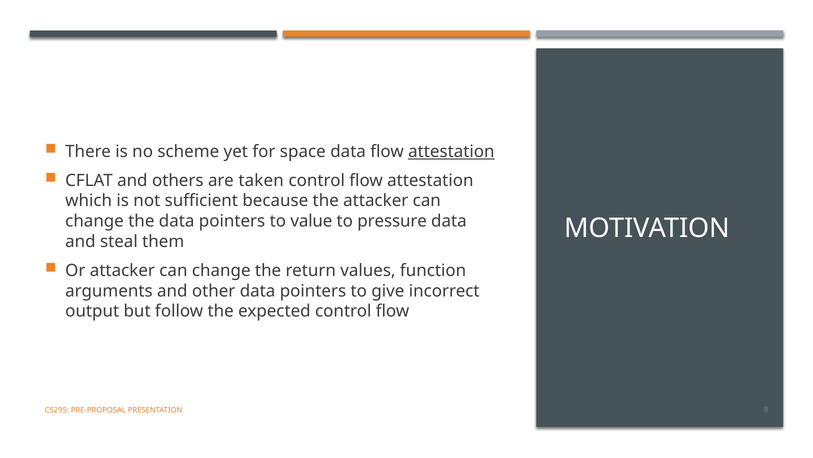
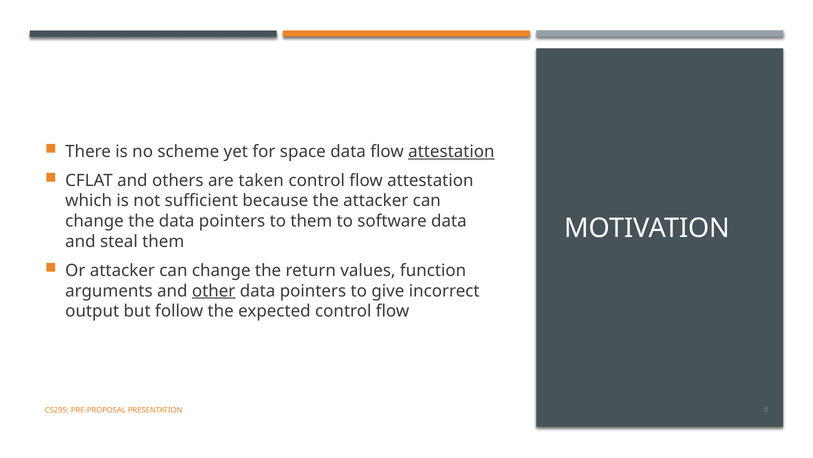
to value: value -> them (311, 221)
pressure: pressure -> software (392, 221)
other underline: none -> present (214, 290)
